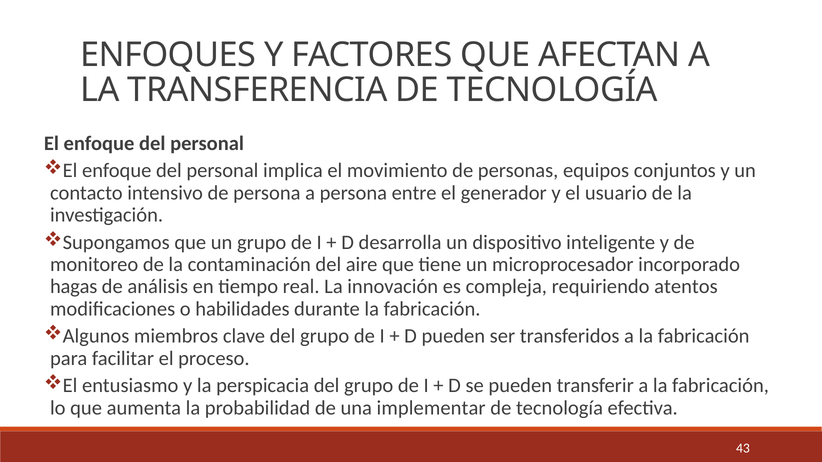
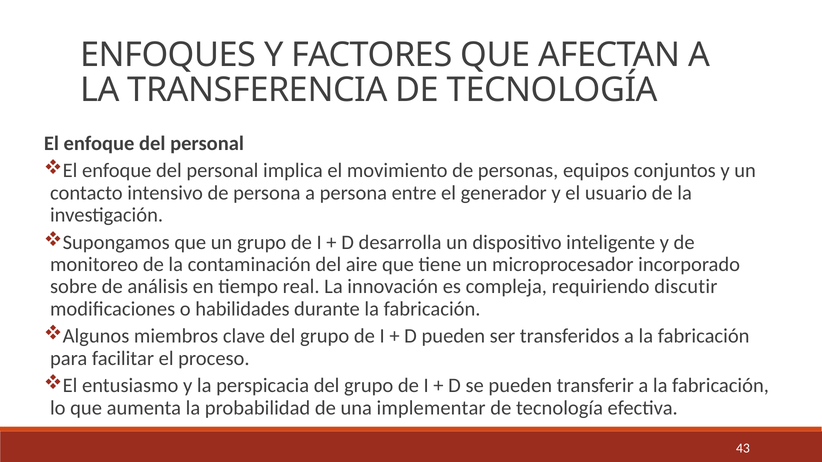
hagas: hagas -> sobre (74, 287)
atentos: atentos -> discutir (686, 287)
